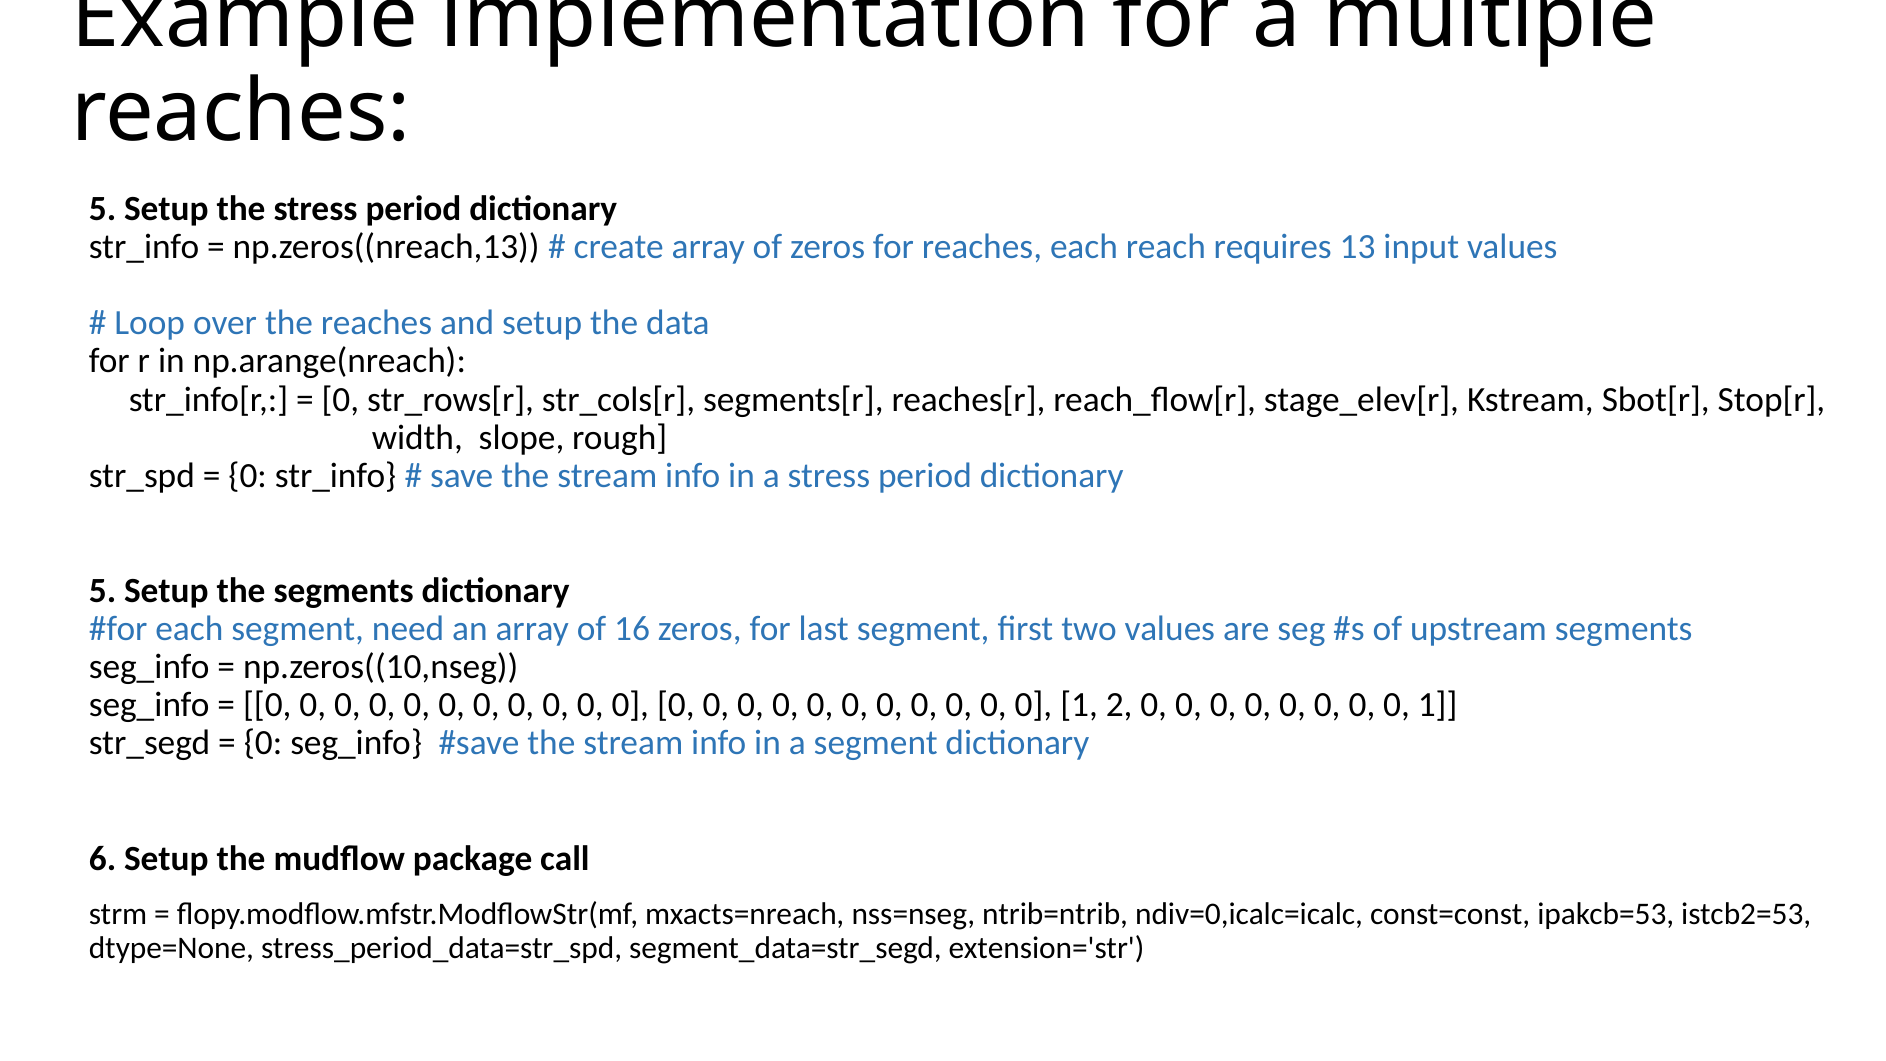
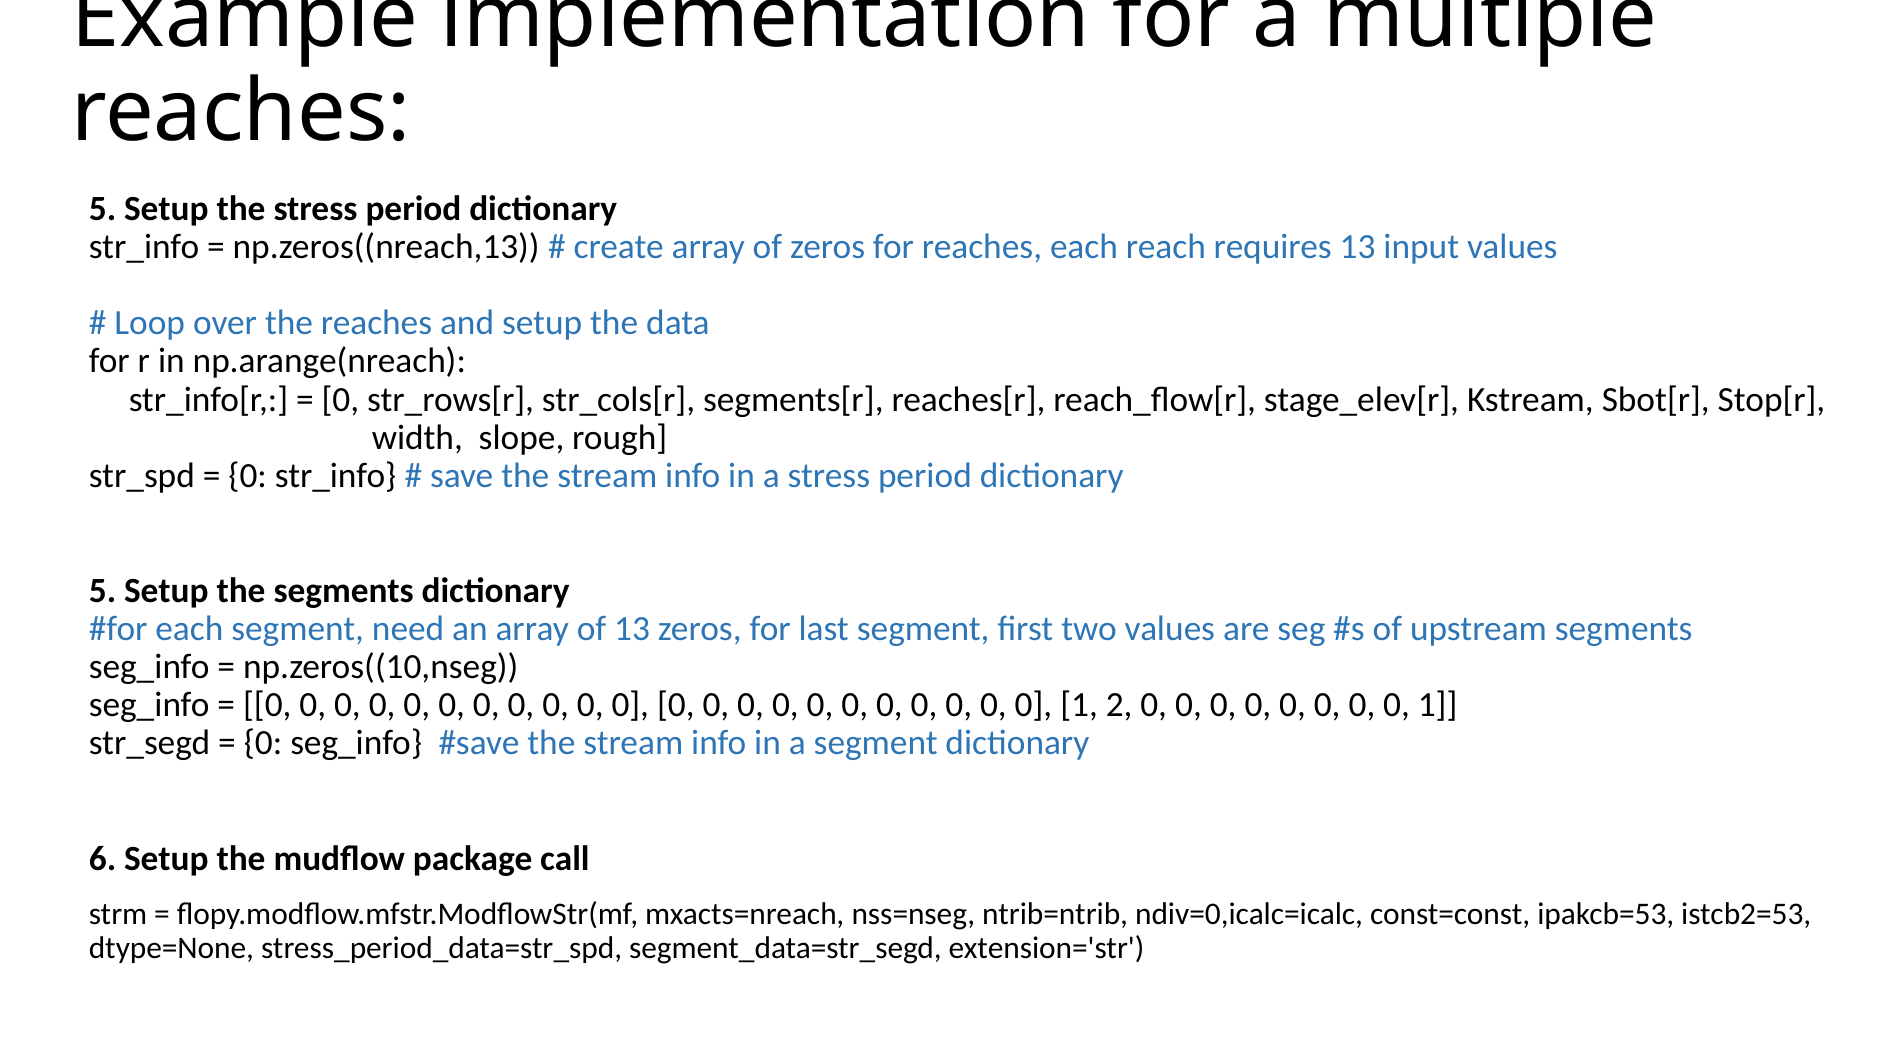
of 16: 16 -> 13 (632, 628)
